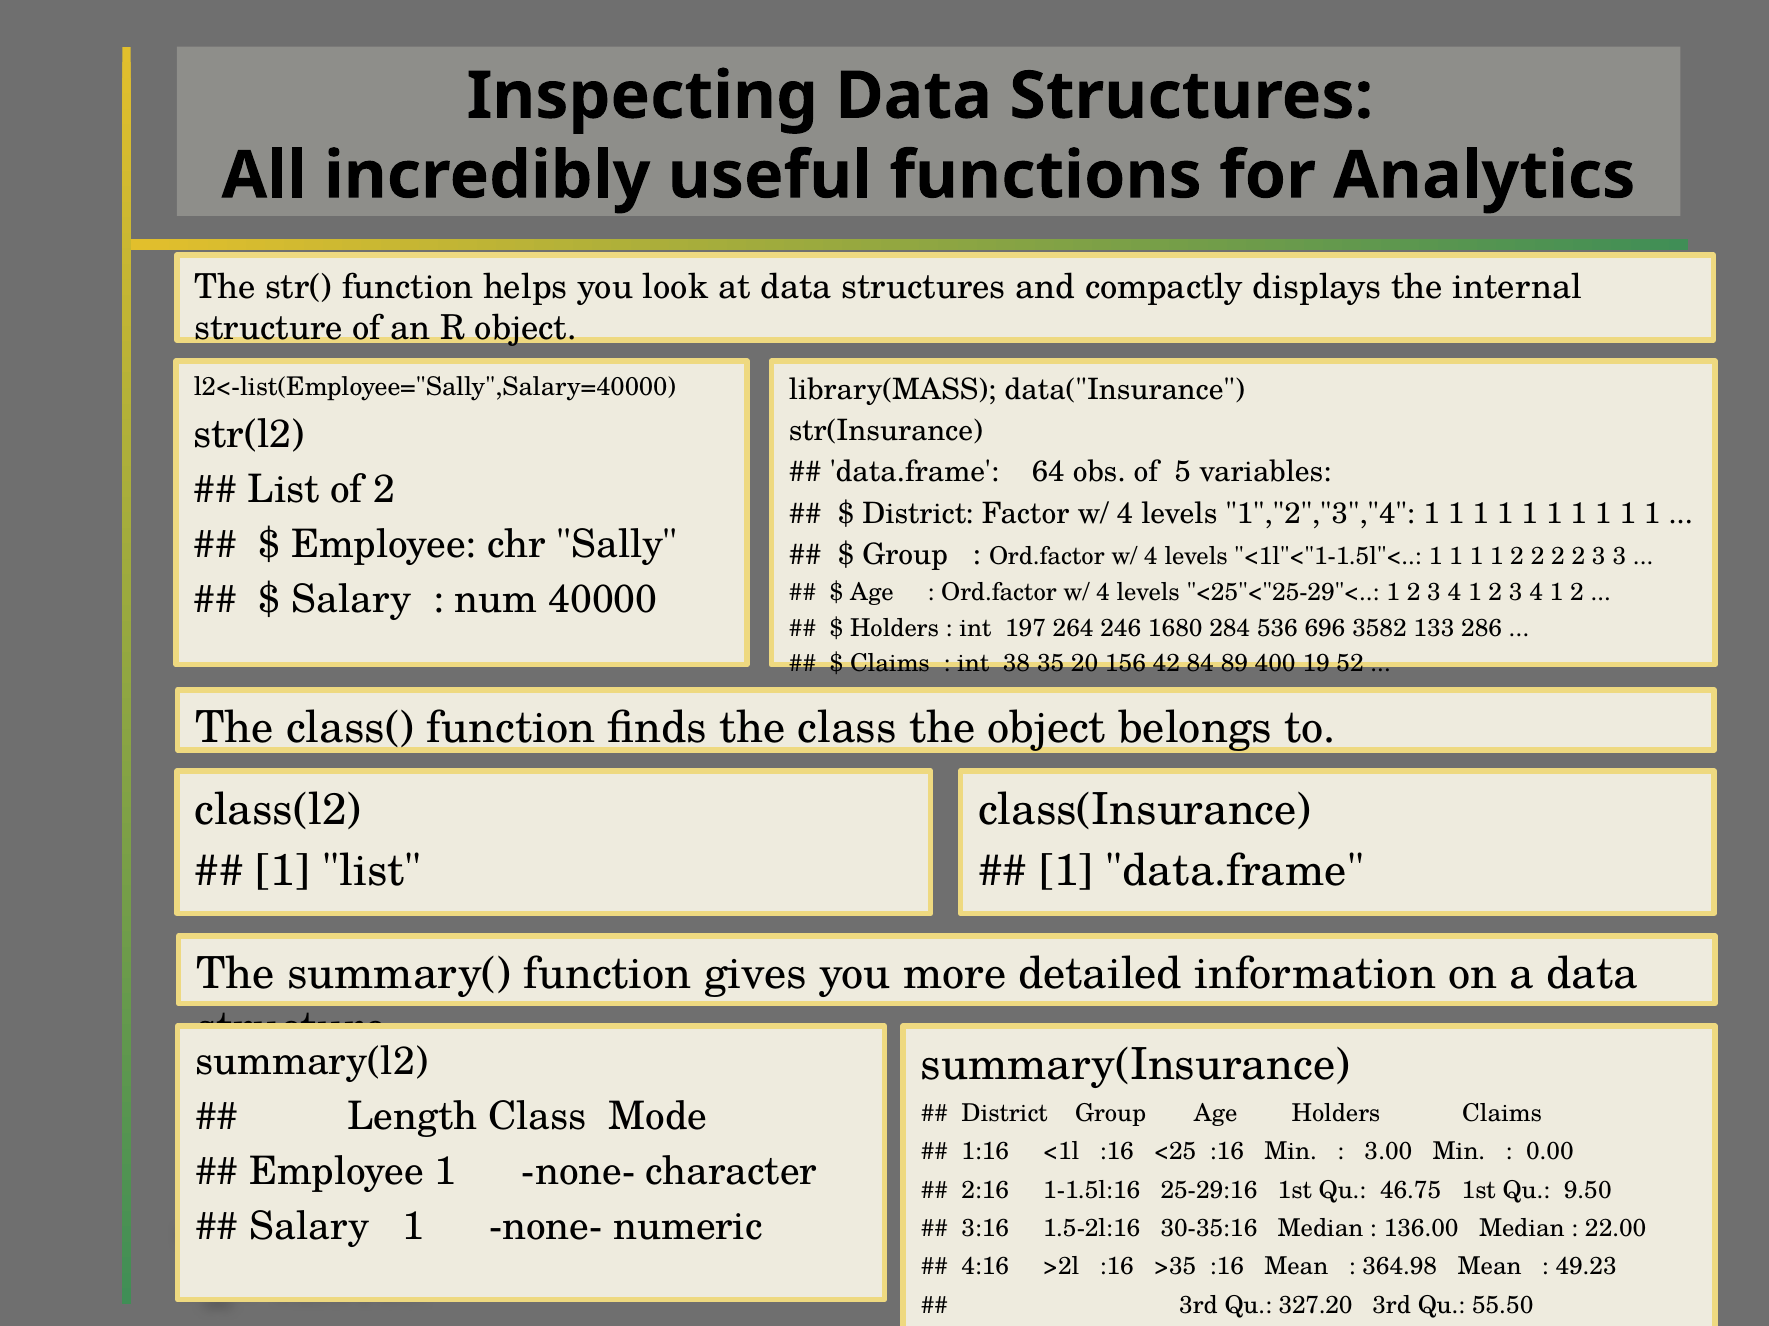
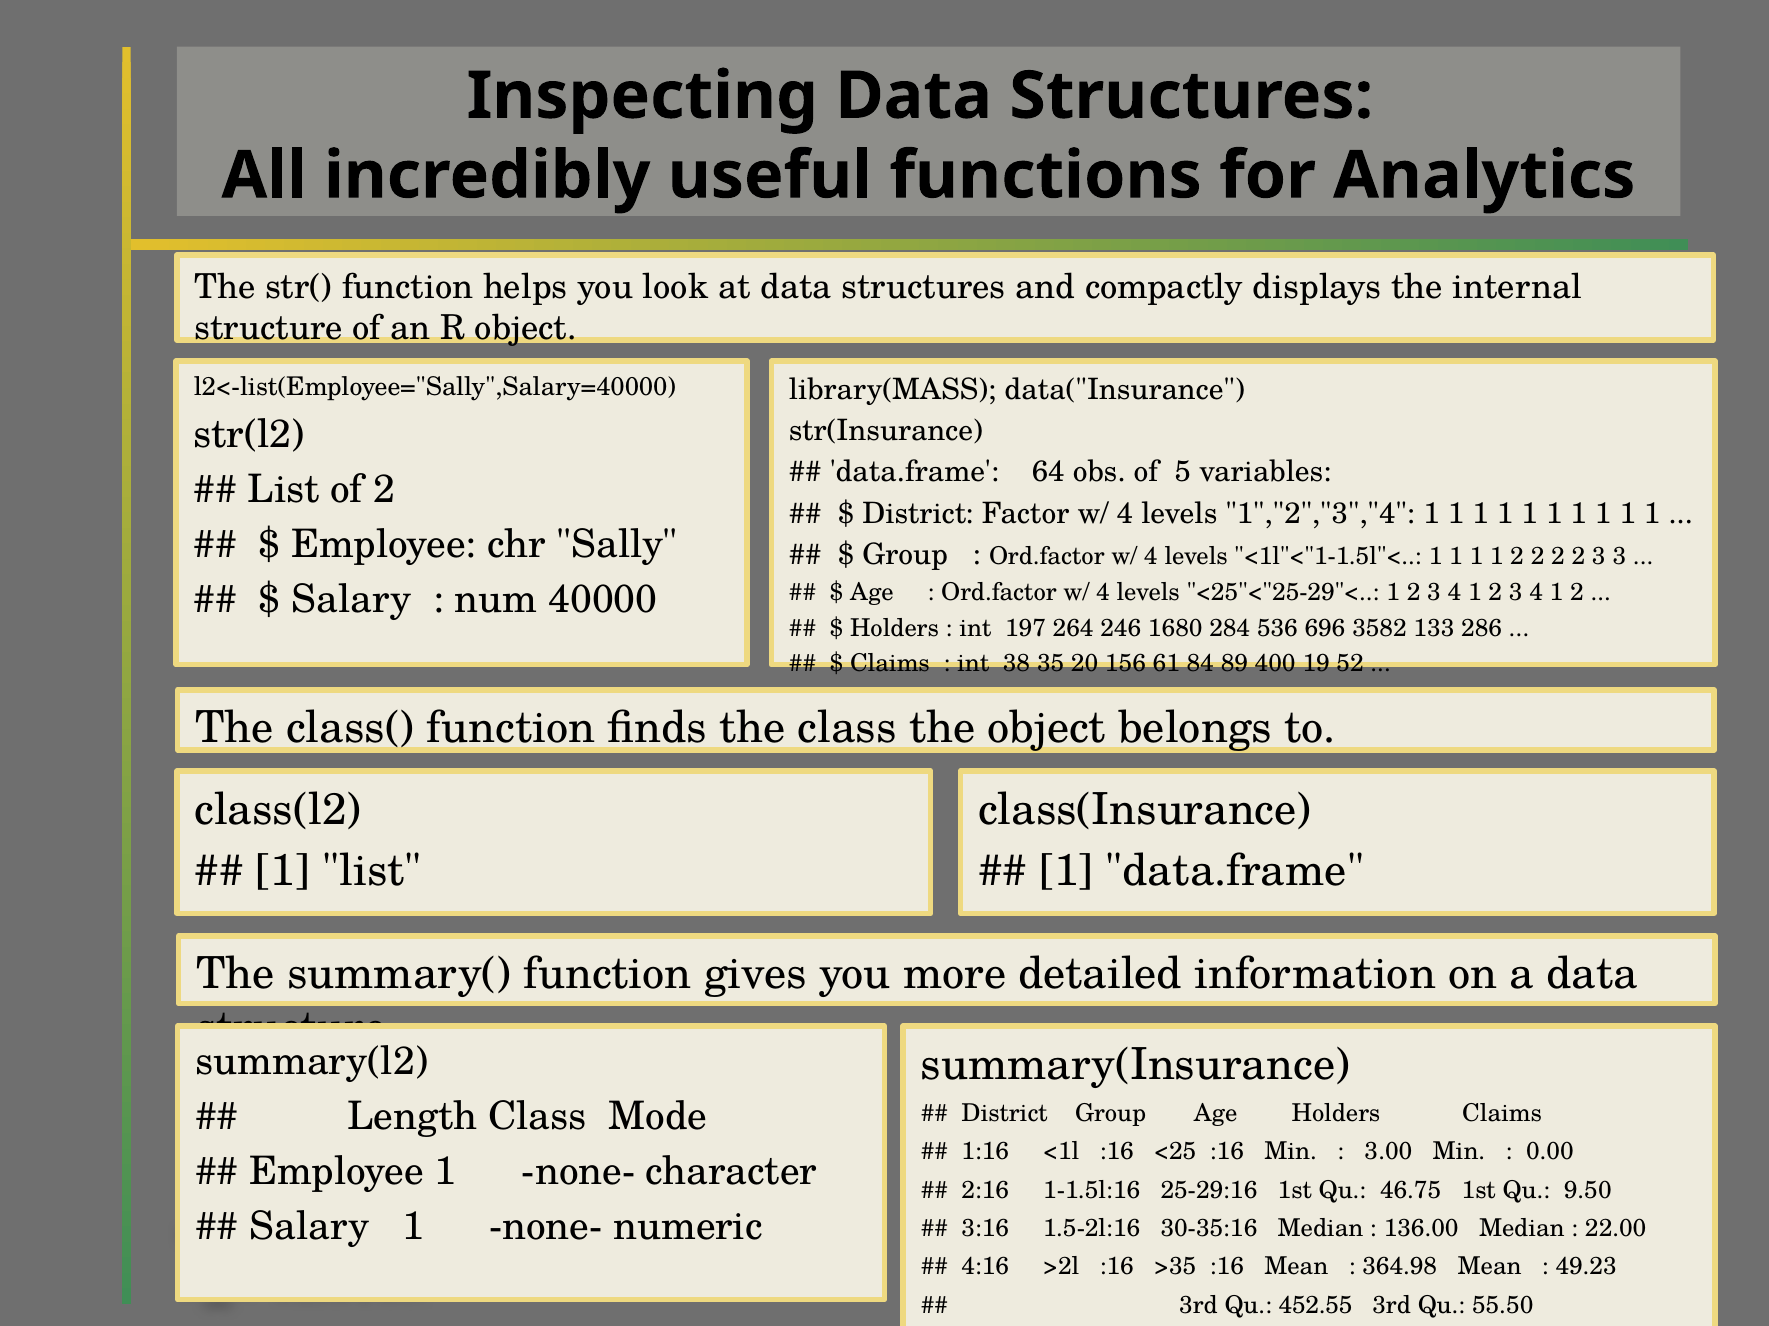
42: 42 -> 61 (1166, 664)
327.20: 327.20 -> 452.55 (1316, 1306)
